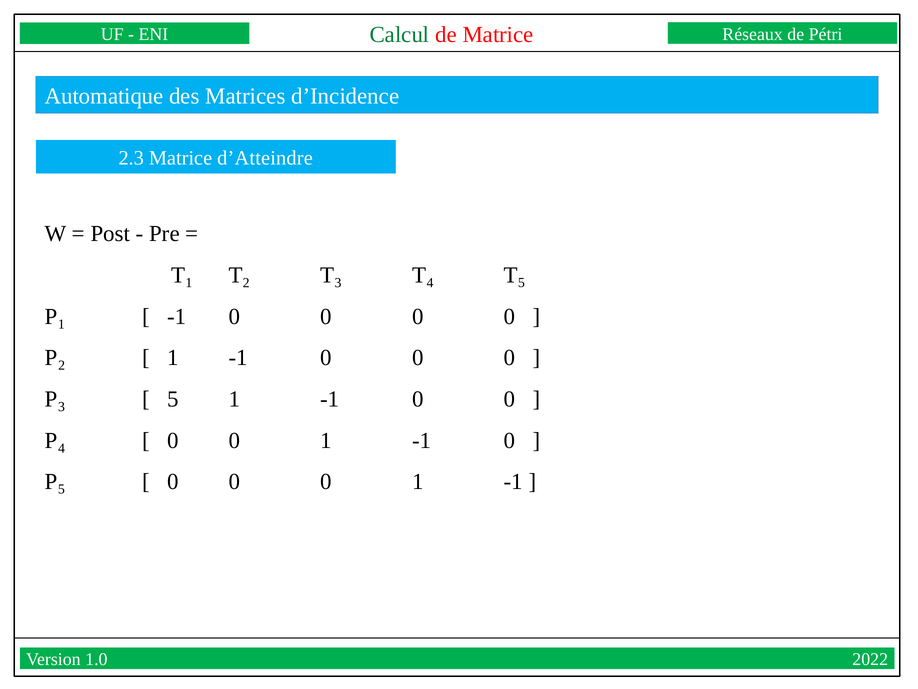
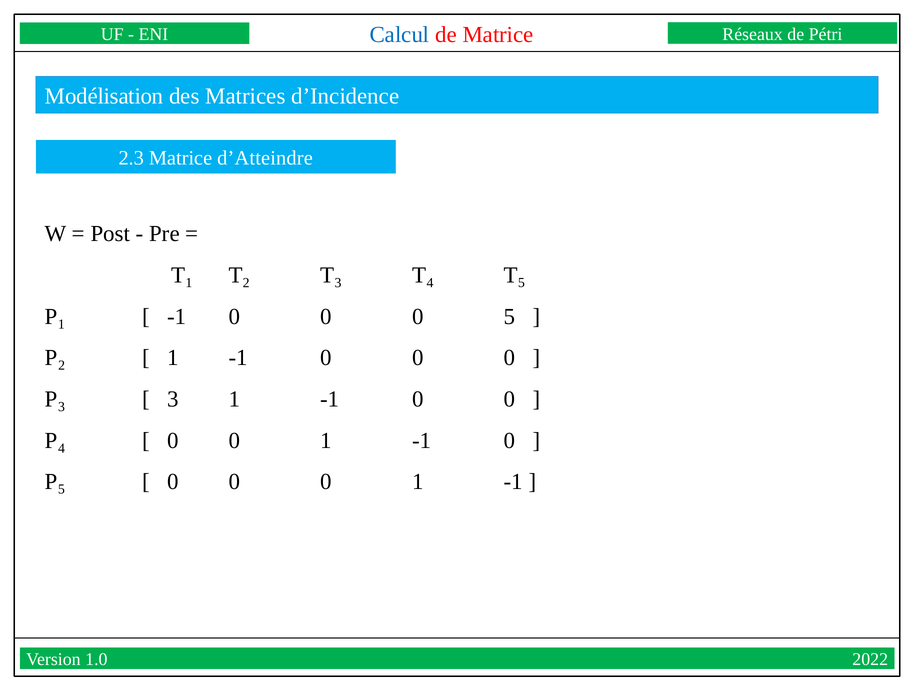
Calcul colour: green -> blue (399, 35)
Automatique: Automatique -> Modélisation (104, 96)
0 0 0 0: 0 -> 5 (510, 316)
5: 5 -> 3 (173, 399)
